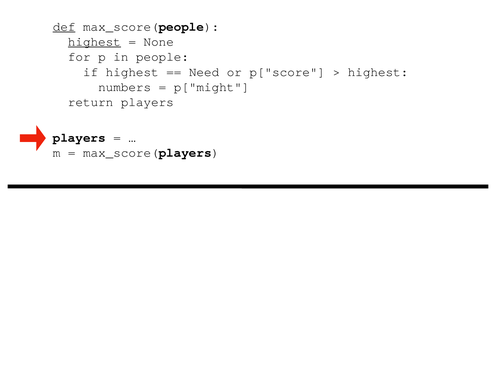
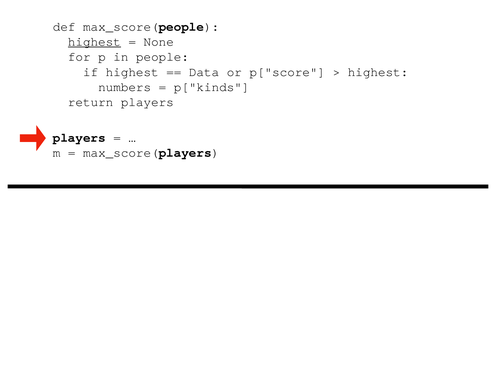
def underline: present -> none (64, 27)
Need: Need -> Data (204, 72)
p["might: p["might -> p["kinds (212, 87)
